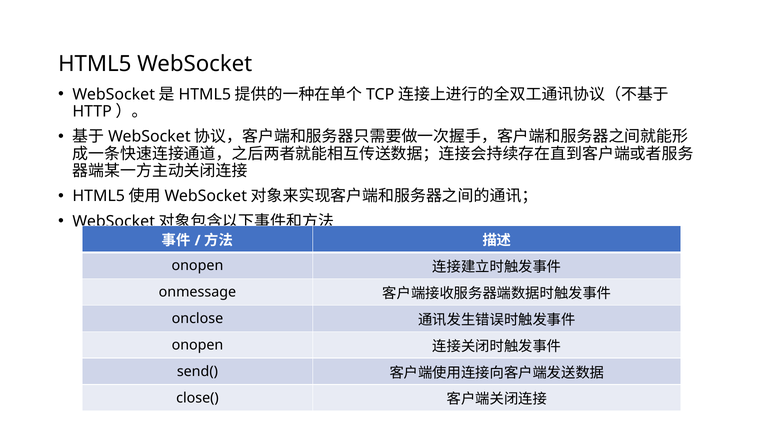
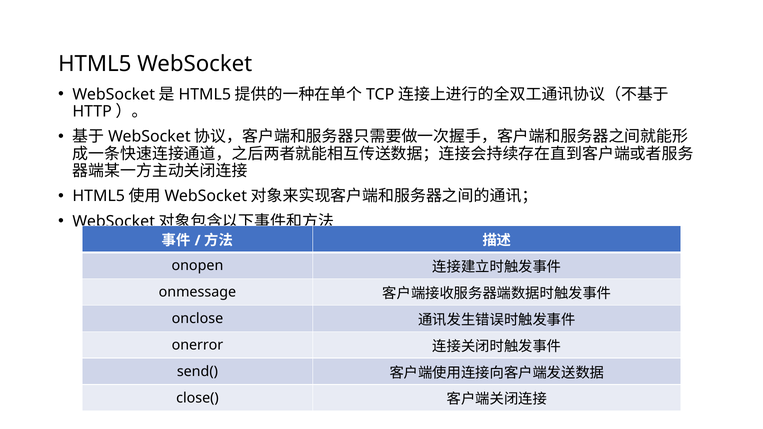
onopen: onopen -> onerror (197, 345)
